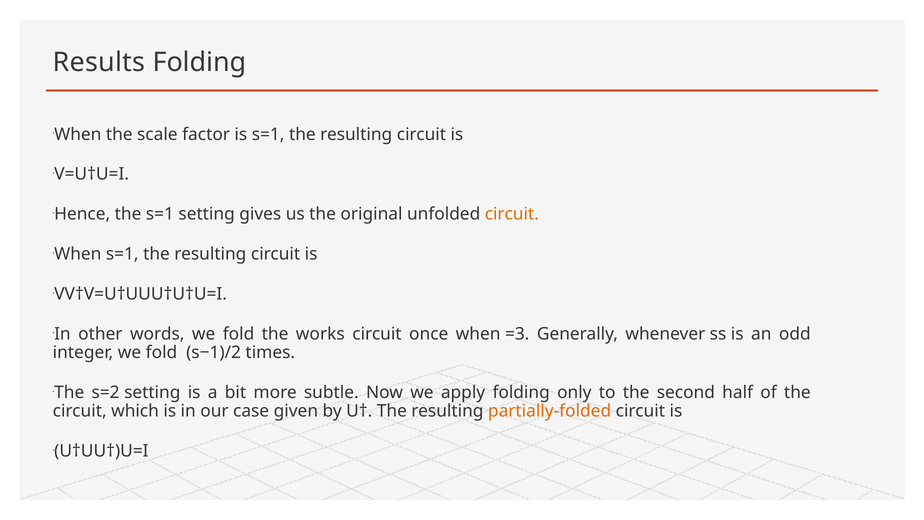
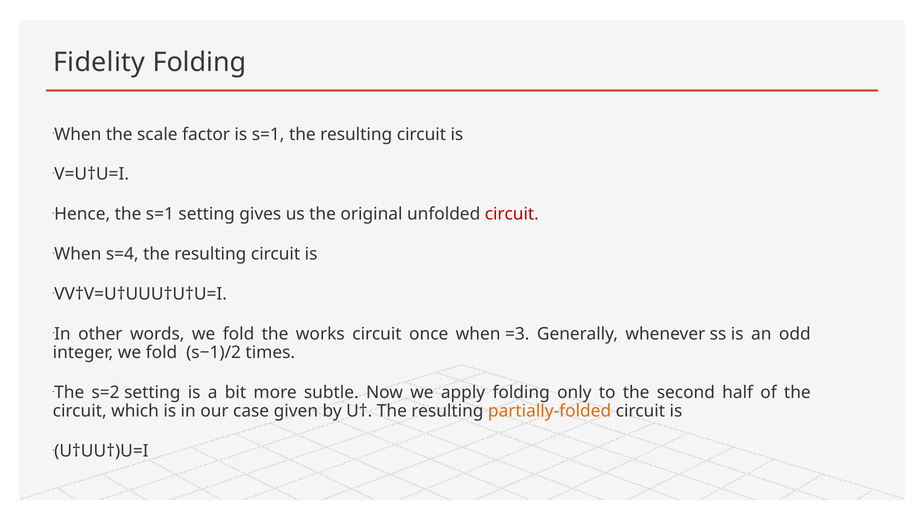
Results: Results -> Fidelity (99, 62)
circuit colour: orange -> red (512, 214)
When s=1: s=1 -> s=4 (122, 254)
